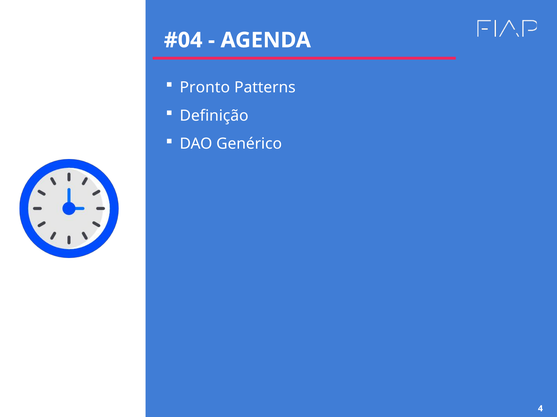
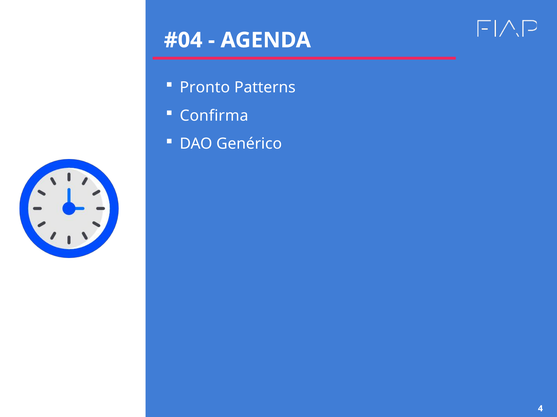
Definição: Definição -> Confirma (214, 116)
